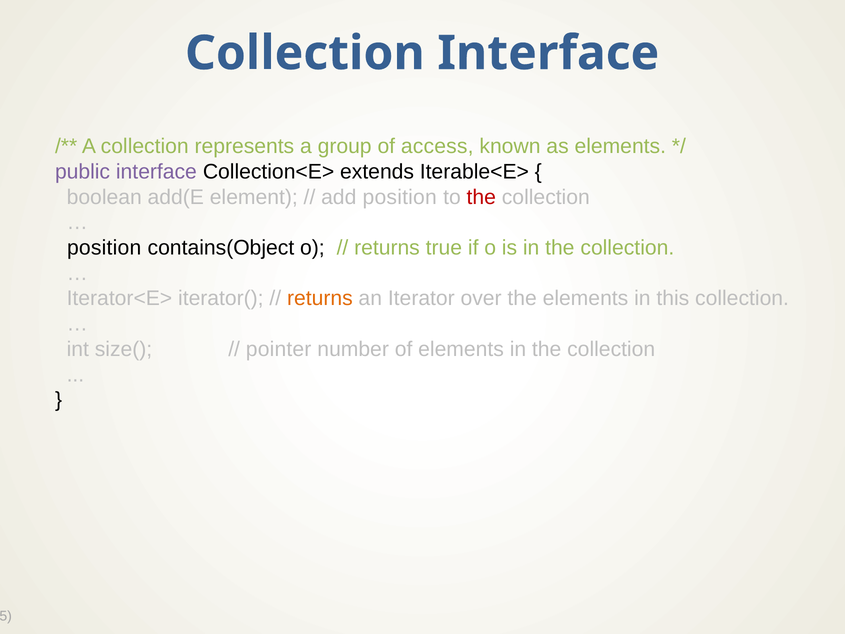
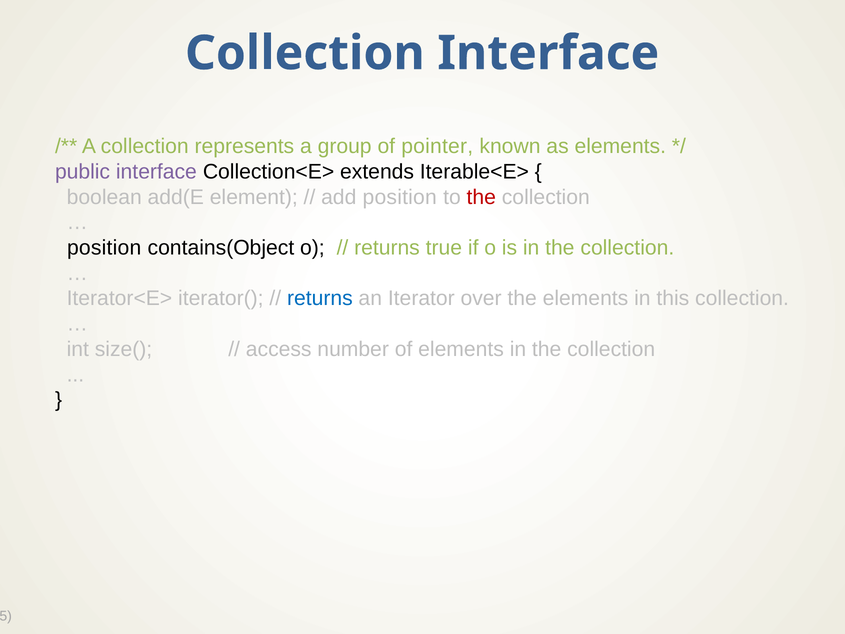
access: access -> pointer (437, 146)
returns colour: orange -> blue (320, 298)
pointer: pointer -> access (279, 349)
